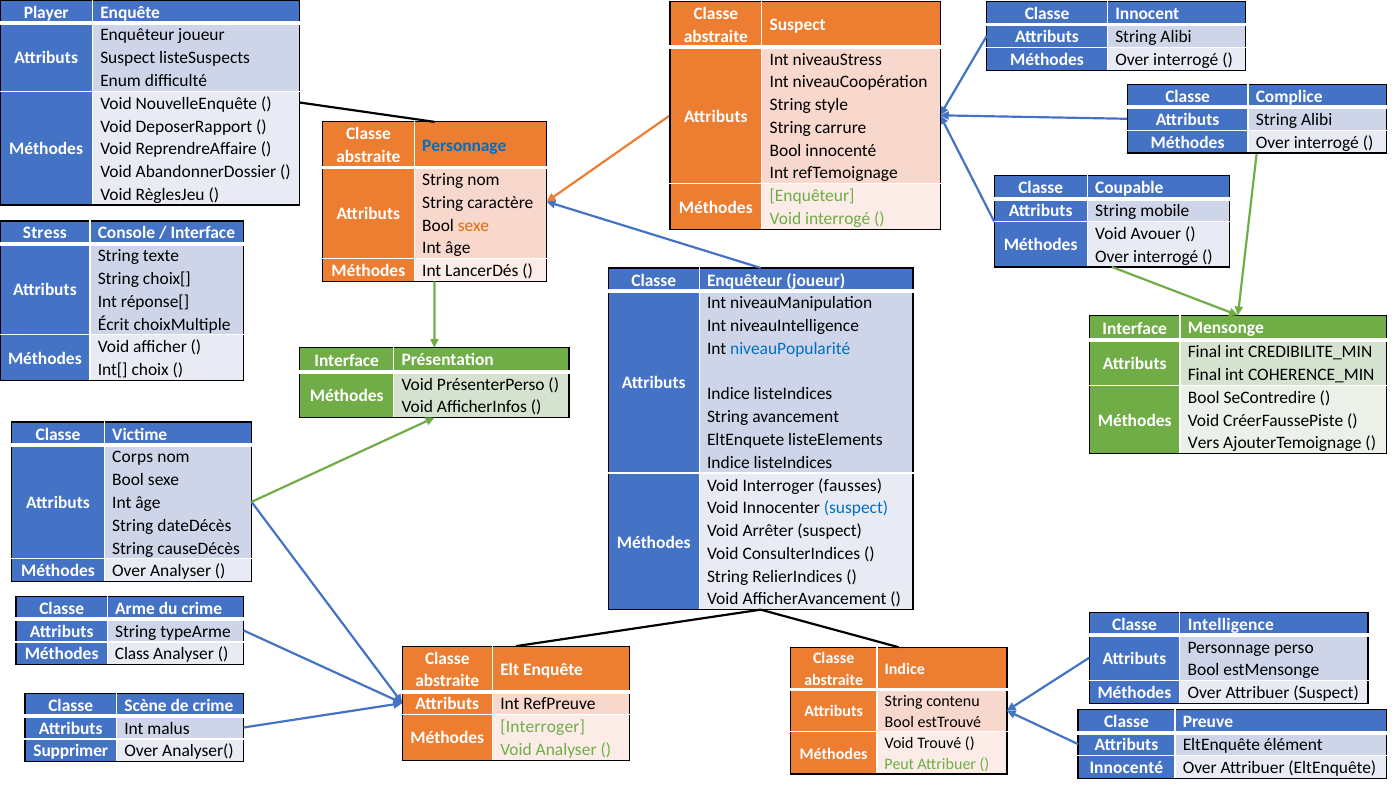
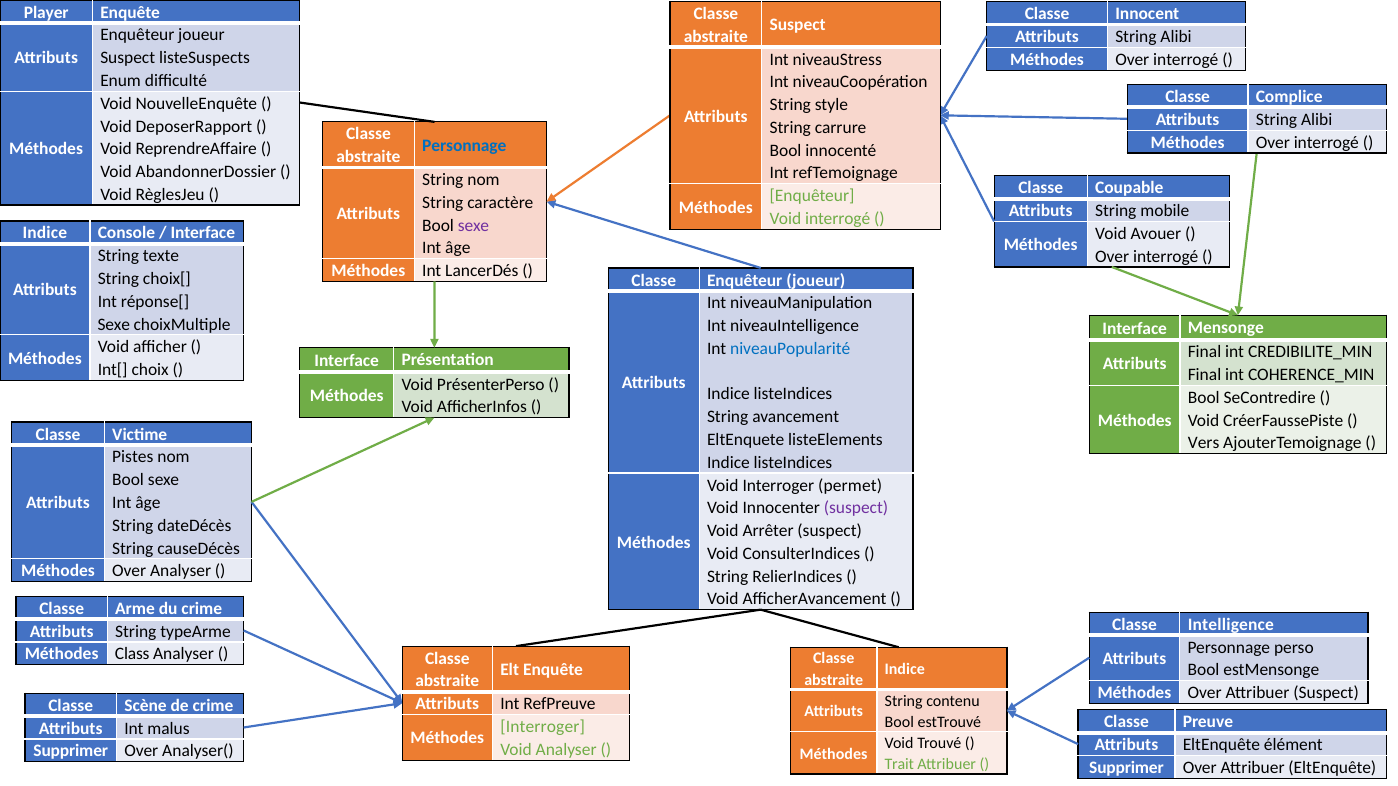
sexe colour: orange -> purple (474, 225)
Stress: Stress -> Indice (45, 233)
Écrit: Écrit -> Sexe (114, 325)
Corps: Corps -> Pistes (133, 457)
fausses: fausses -> permet (850, 486)
suspect colour: blue -> purple (856, 508)
Peut: Peut -> Trait (899, 765)
Innocenté: Innocenté -> Supprimer (1126, 768)
